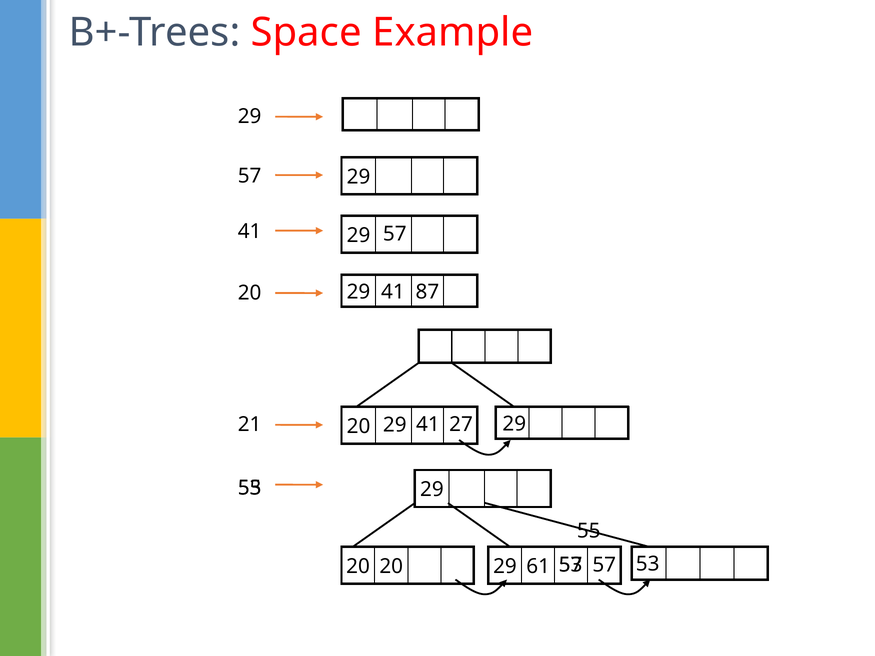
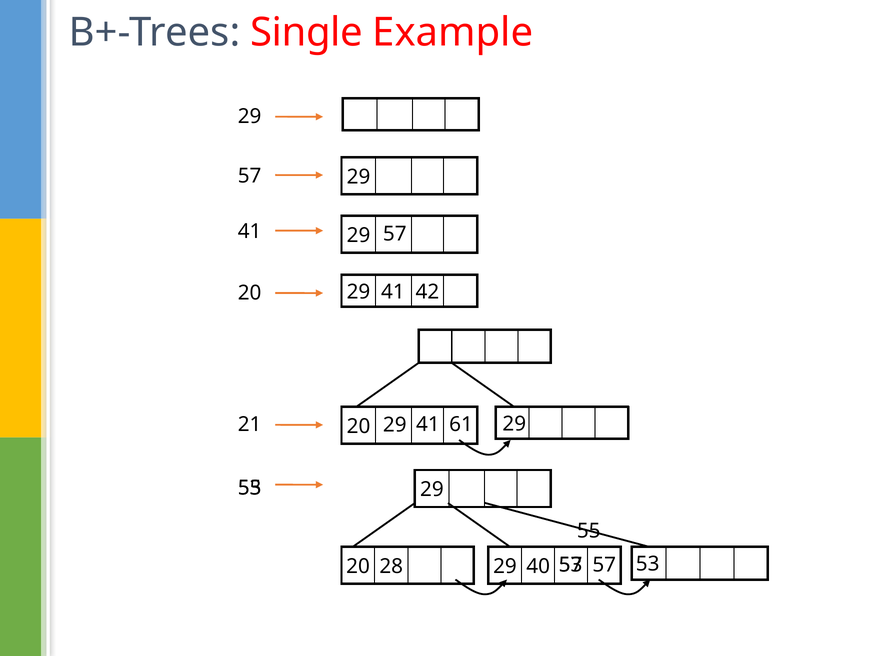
Space: Space -> Single (307, 33)
87: 87 -> 42 (427, 292)
27: 27 -> 61 (461, 425)
20 20: 20 -> 28 (391, 567)
61: 61 -> 40 (538, 567)
